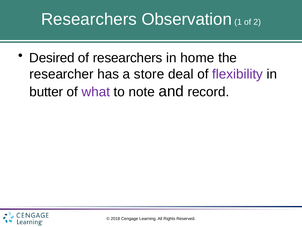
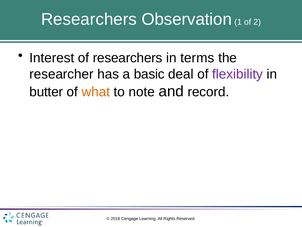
Desired: Desired -> Interest (52, 58)
home: home -> terms (197, 58)
store: store -> basic (149, 74)
what colour: purple -> orange (96, 92)
